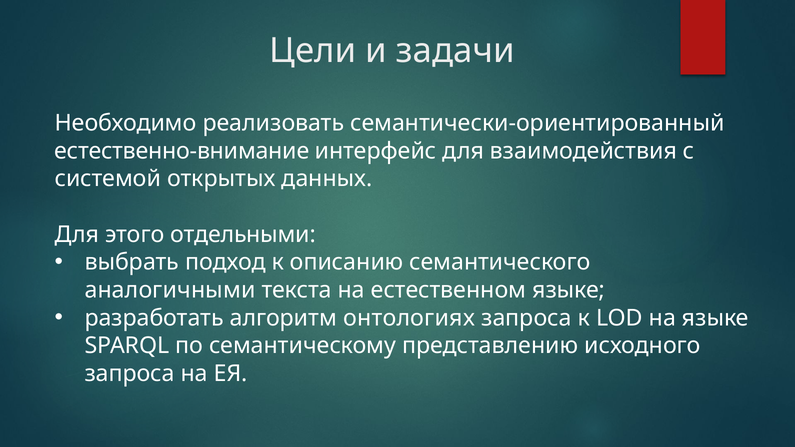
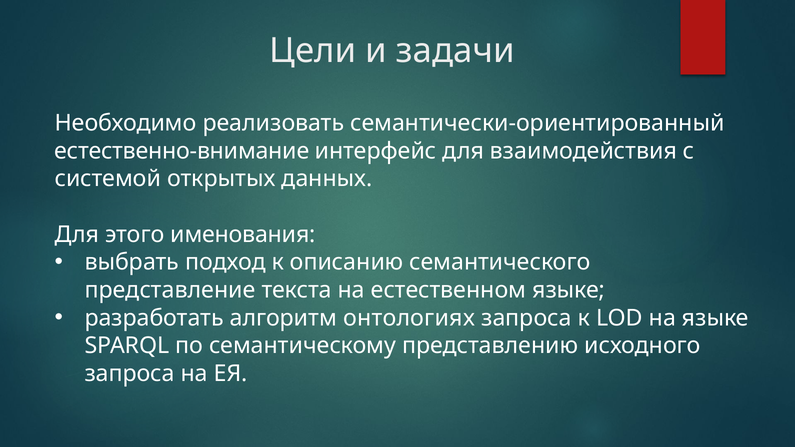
отдельными: отдельными -> именования (243, 234)
аналогичными: аналогичными -> представление (170, 290)
